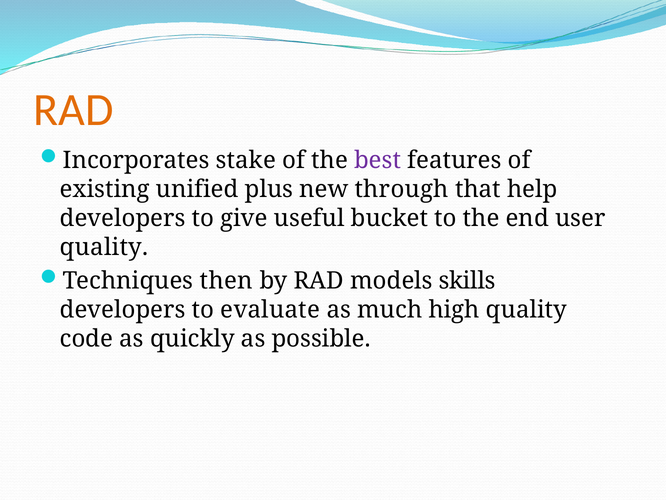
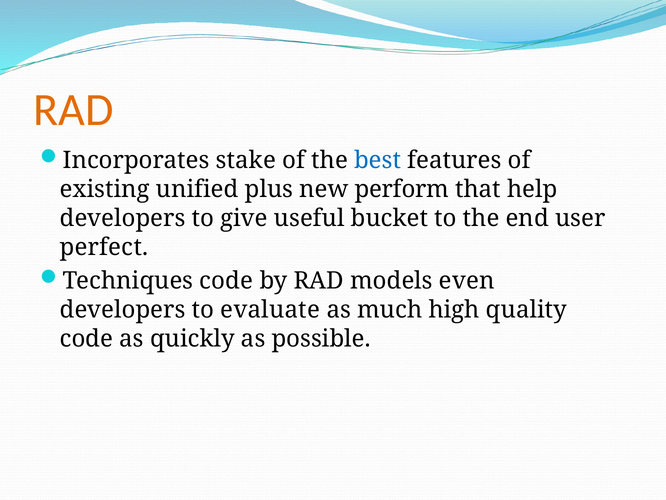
best colour: purple -> blue (378, 160)
through: through -> perform (402, 189)
quality: quality -> perfect (104, 247)
Techniques then: then -> code (226, 281)
skills: skills -> even (467, 281)
